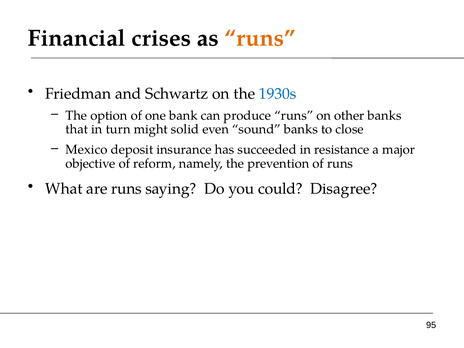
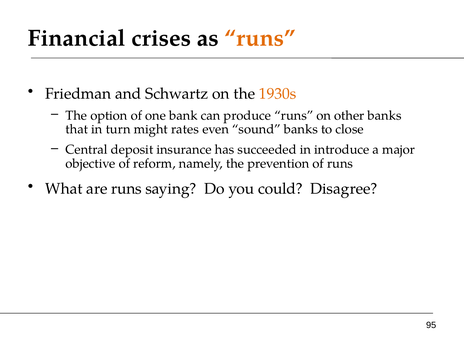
1930s colour: blue -> orange (278, 94)
solid: solid -> rates (185, 129)
Mexico: Mexico -> Central (87, 150)
resistance: resistance -> introduce (342, 150)
